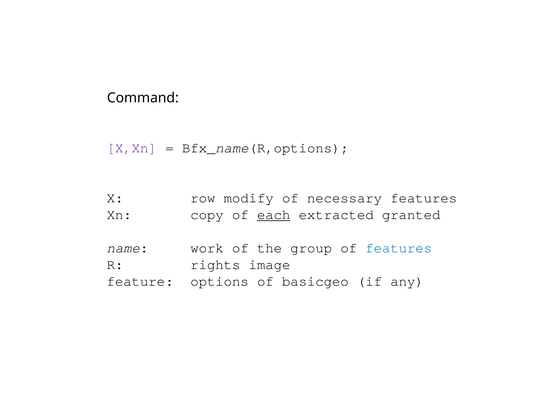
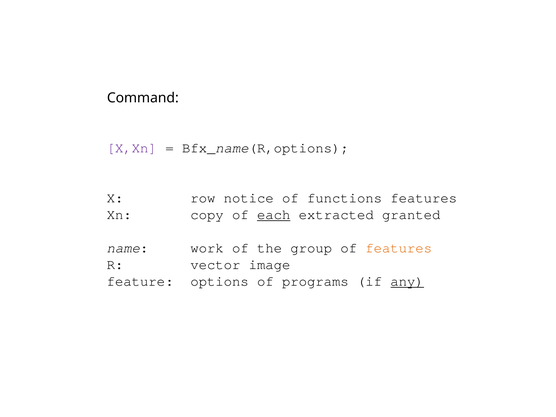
modify: modify -> notice (249, 198)
necessary: necessary -> functions (345, 198)
features colour: blue -> orange (399, 248)
rights: rights -> vector (215, 265)
basicgeo: basicgeo -> programs (315, 281)
any underline: none -> present (407, 281)
